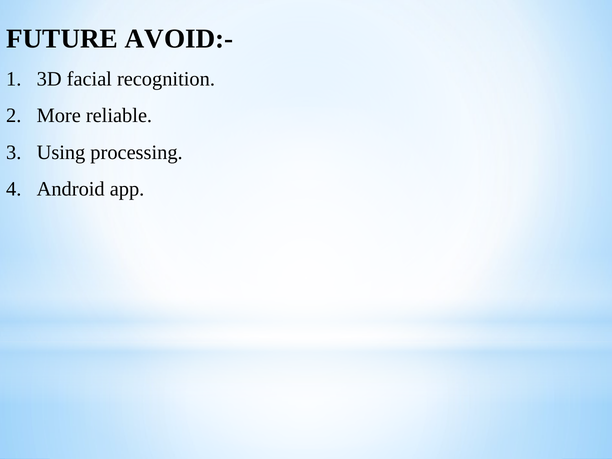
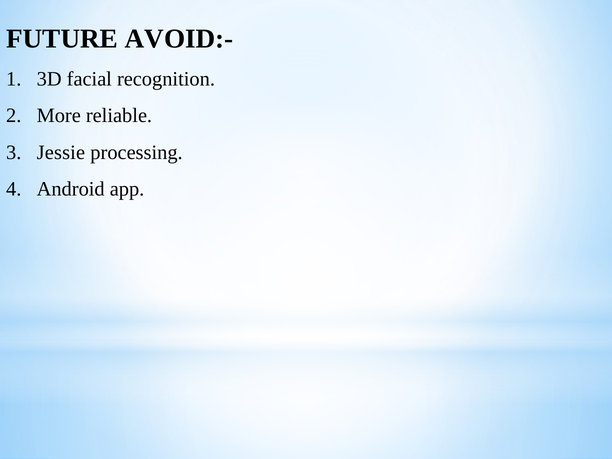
Using: Using -> Jessie (61, 152)
